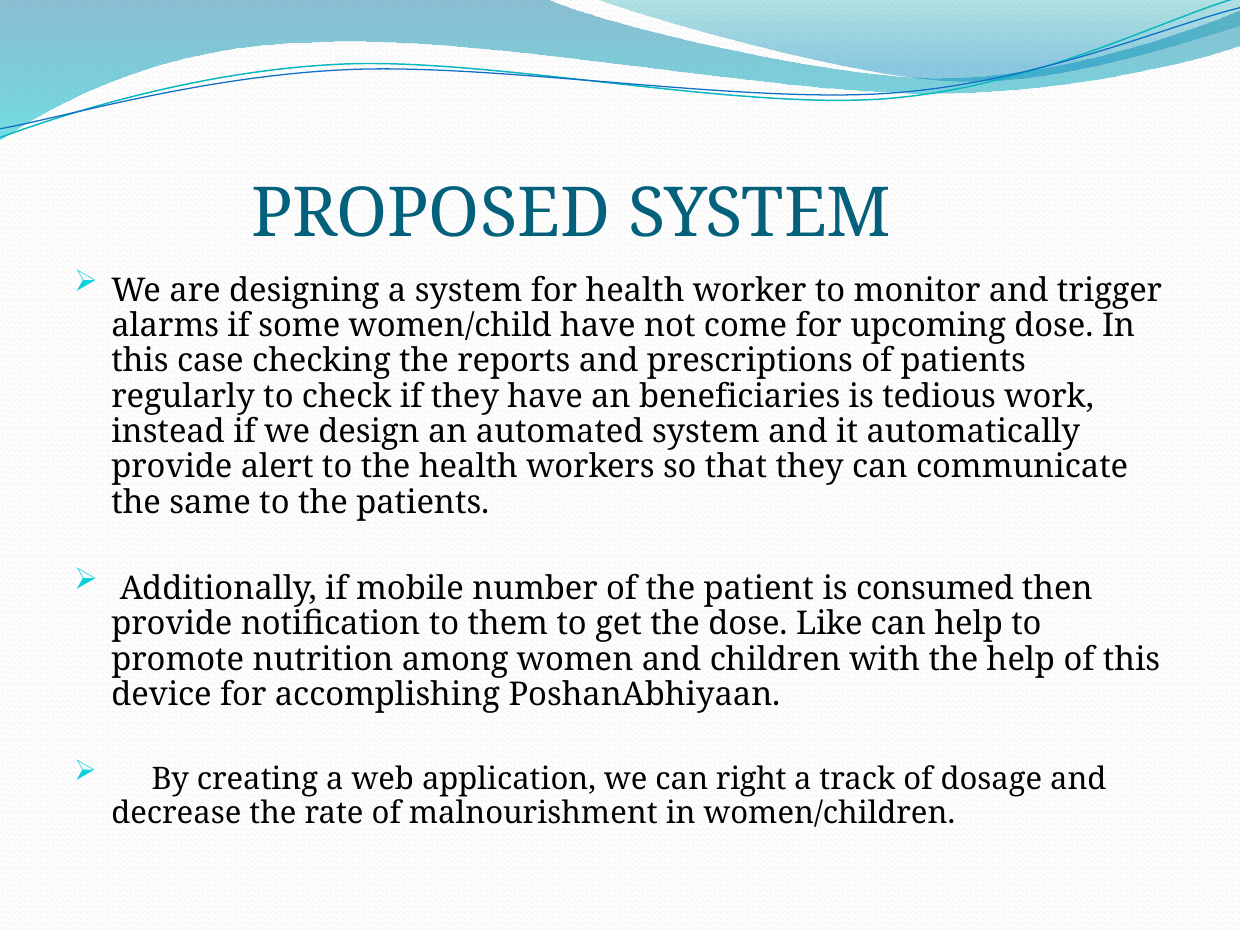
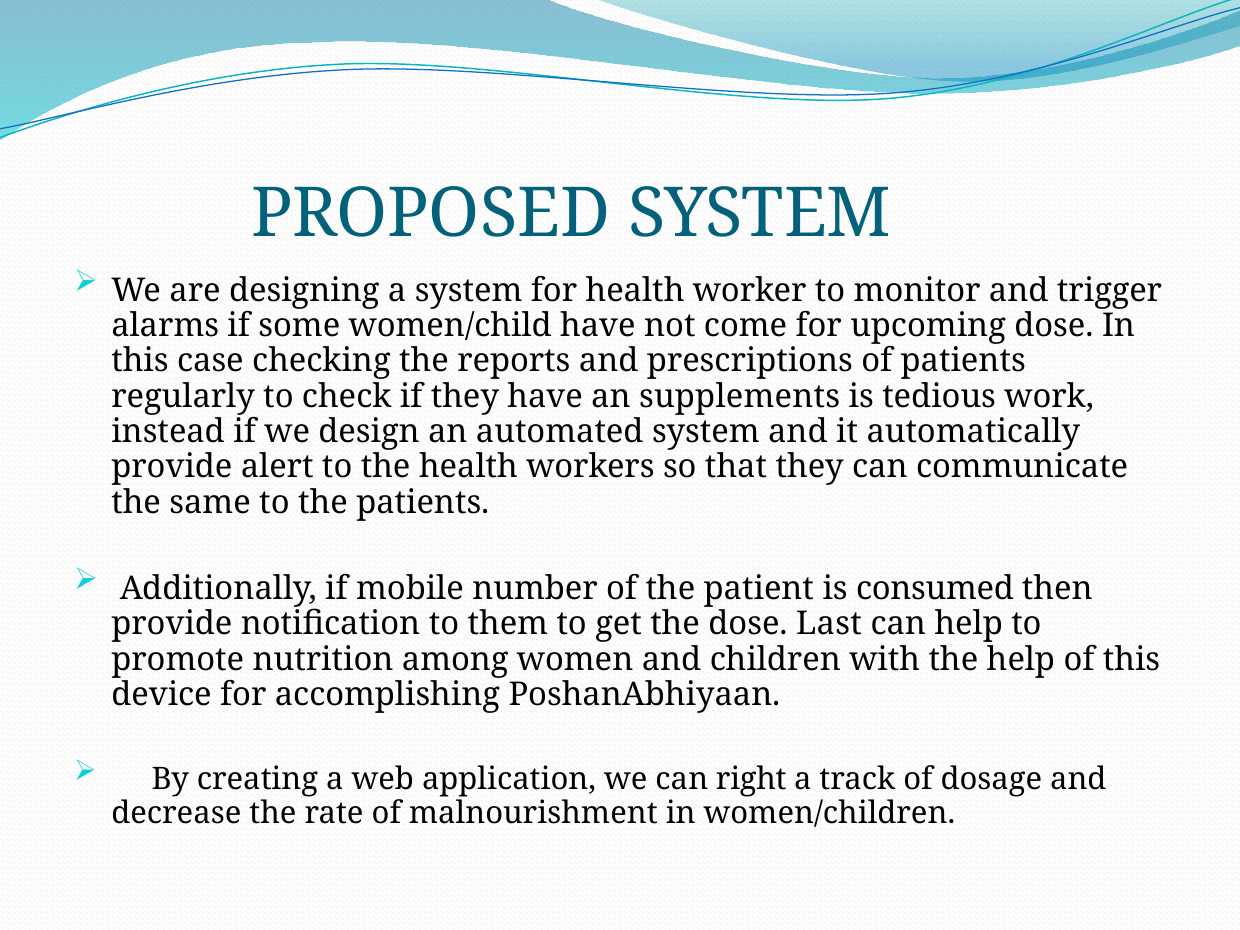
beneficiaries: beneficiaries -> supplements (740, 397)
Like: Like -> Last (829, 624)
